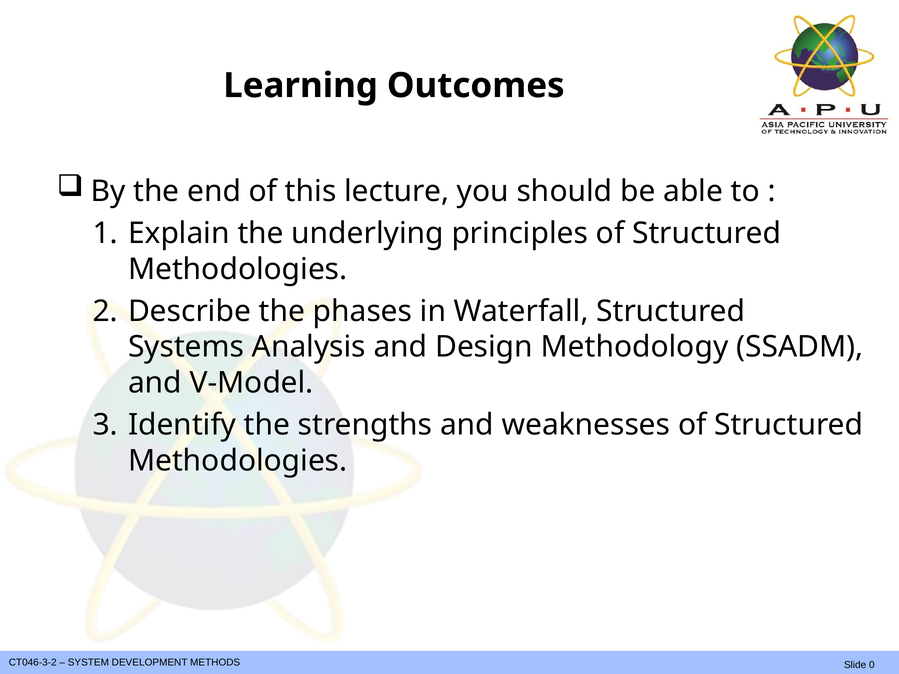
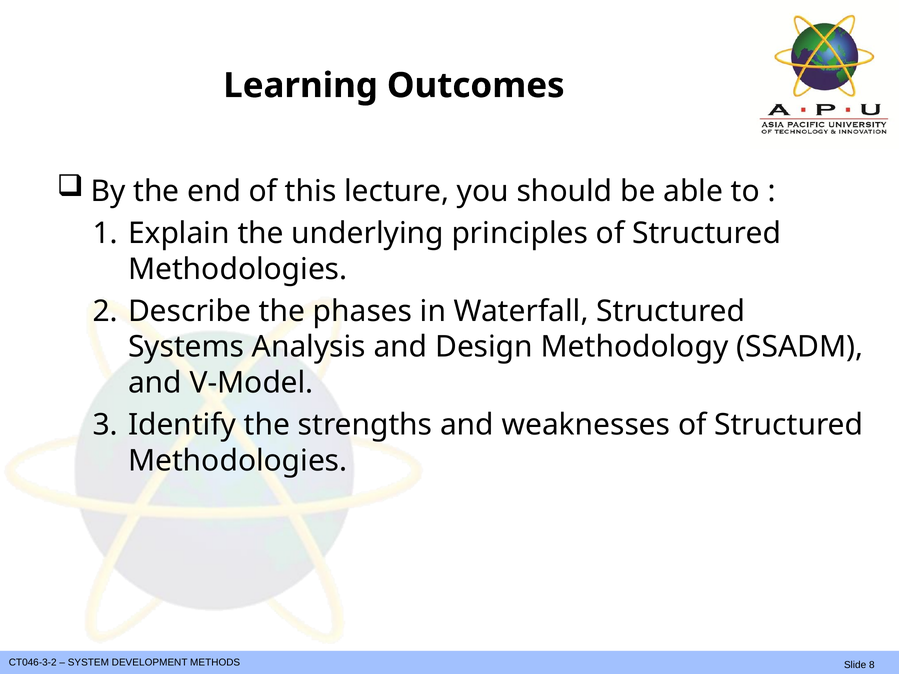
0: 0 -> 8 (872, 665)
